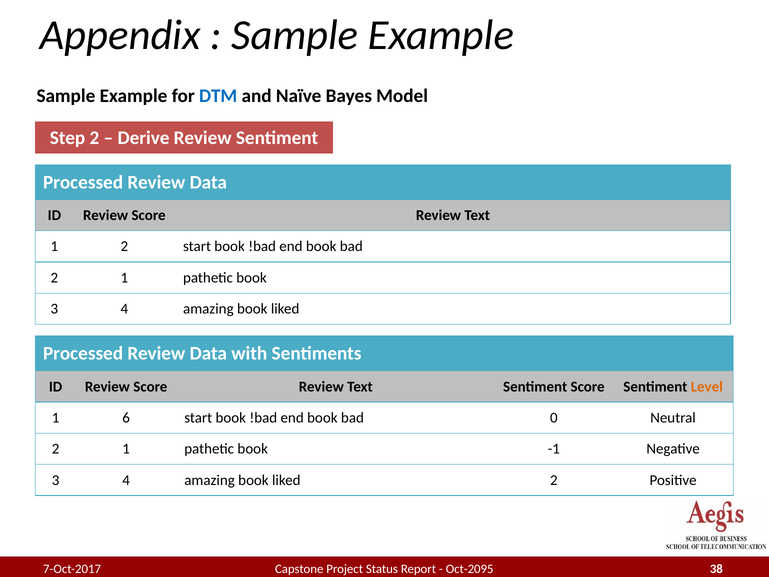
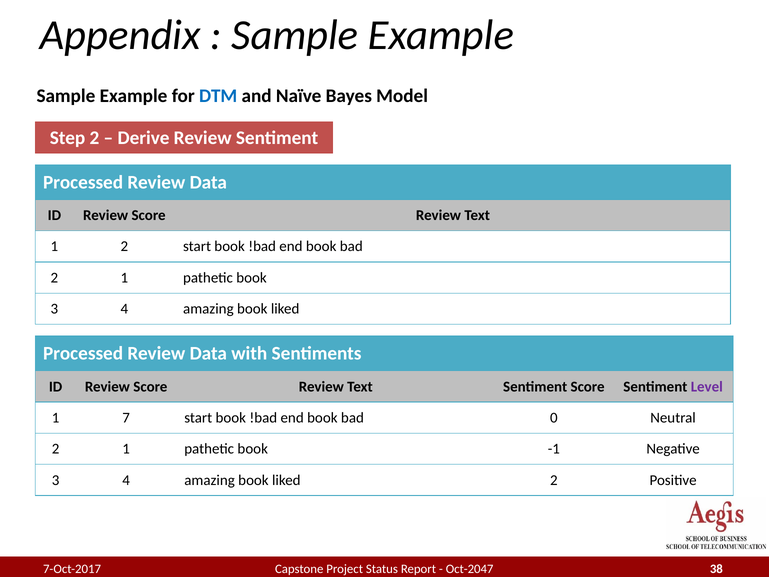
Level colour: orange -> purple (707, 386)
6: 6 -> 7 (126, 418)
Oct-2095: Oct-2095 -> Oct-2047 (470, 569)
